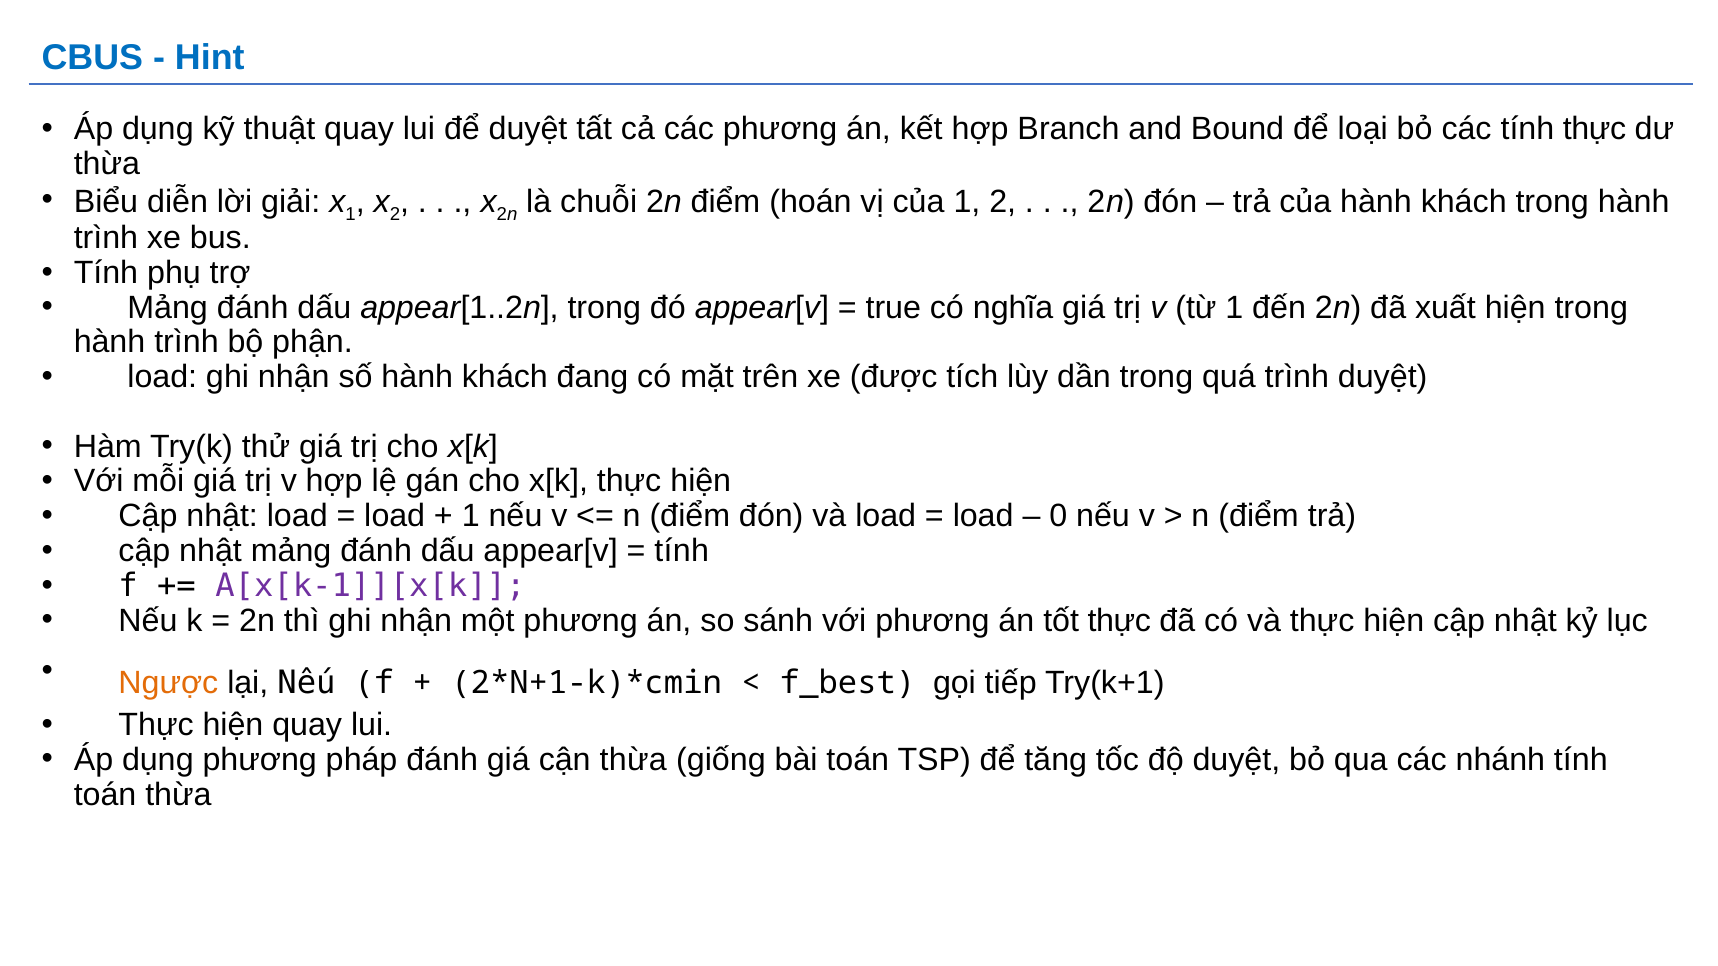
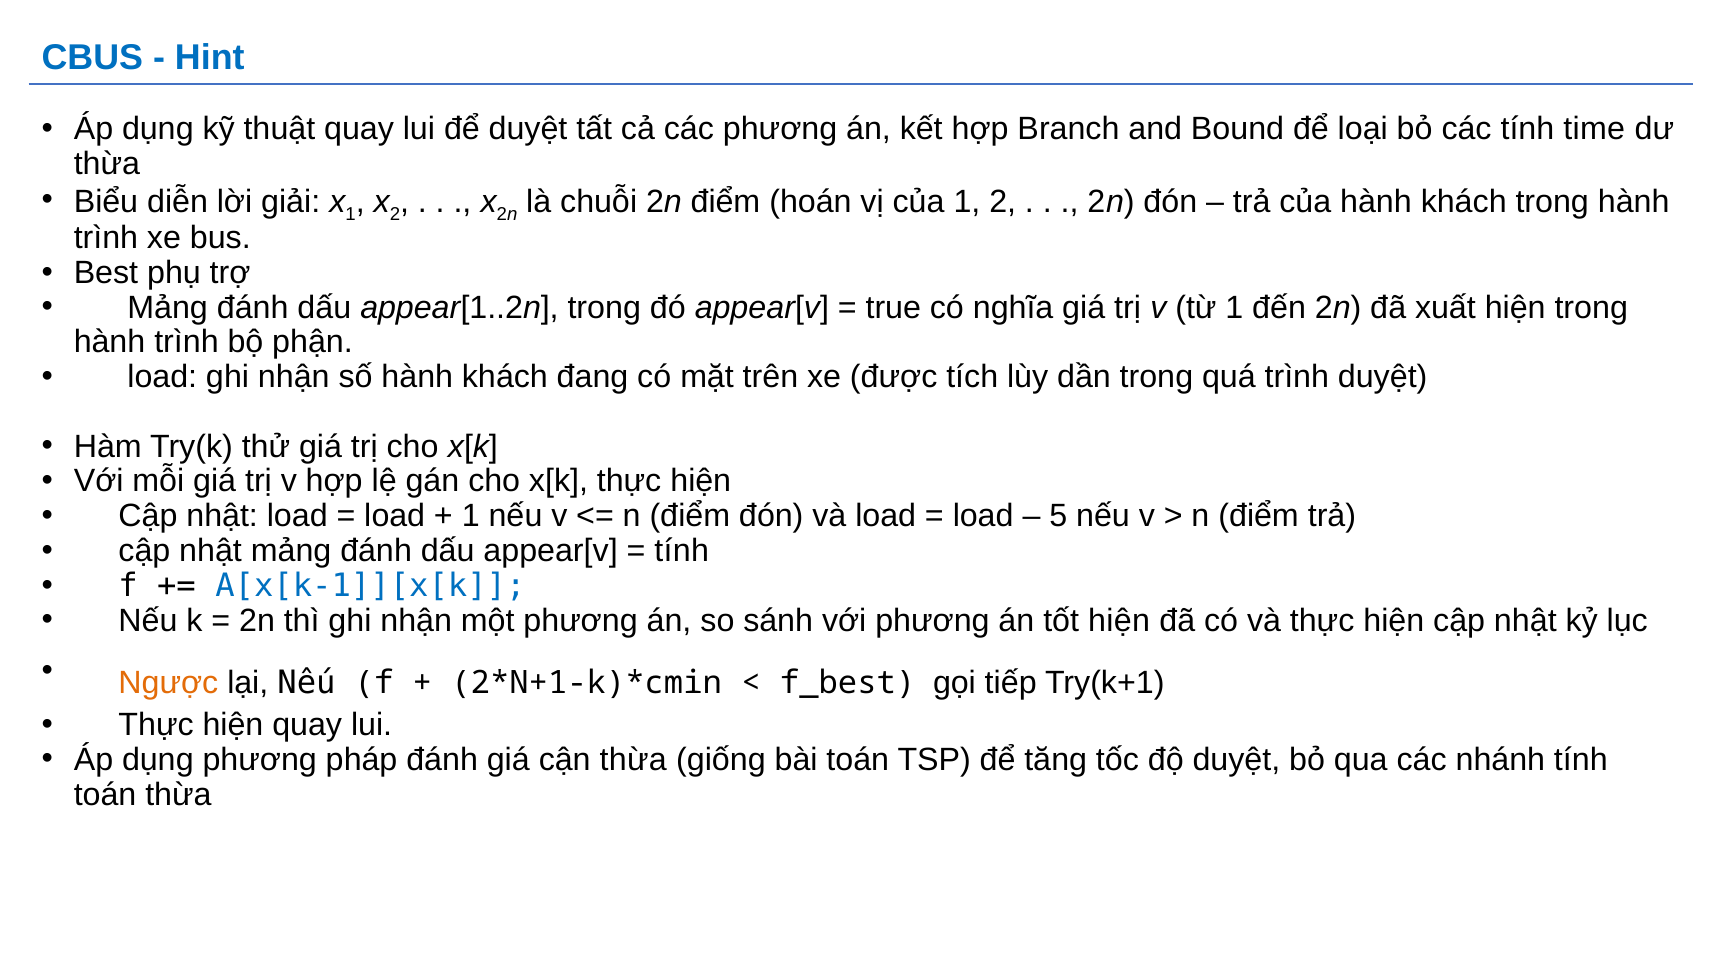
tính thực: thực -> time (1594, 129)
Tính: Tính -> Best (106, 273)
0: 0 -> 5 (1058, 516)
A[x[k-1]][x[k colour: purple -> blue (370, 586)
tốt thực: thực -> hiện (1119, 621)
